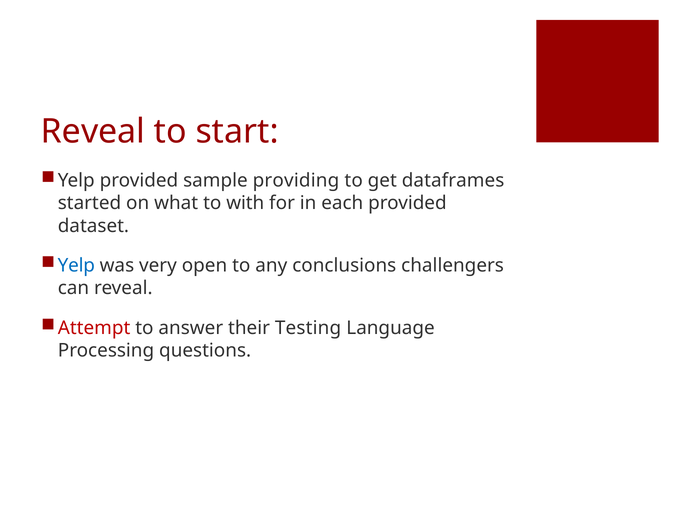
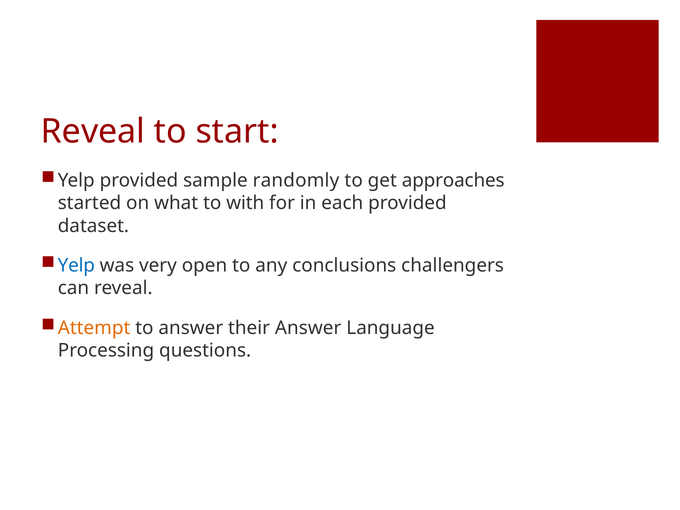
providing: providing -> randomly (296, 180)
dataframes: dataframes -> approaches (453, 180)
Attempt colour: red -> orange (94, 328)
their Testing: Testing -> Answer (308, 328)
